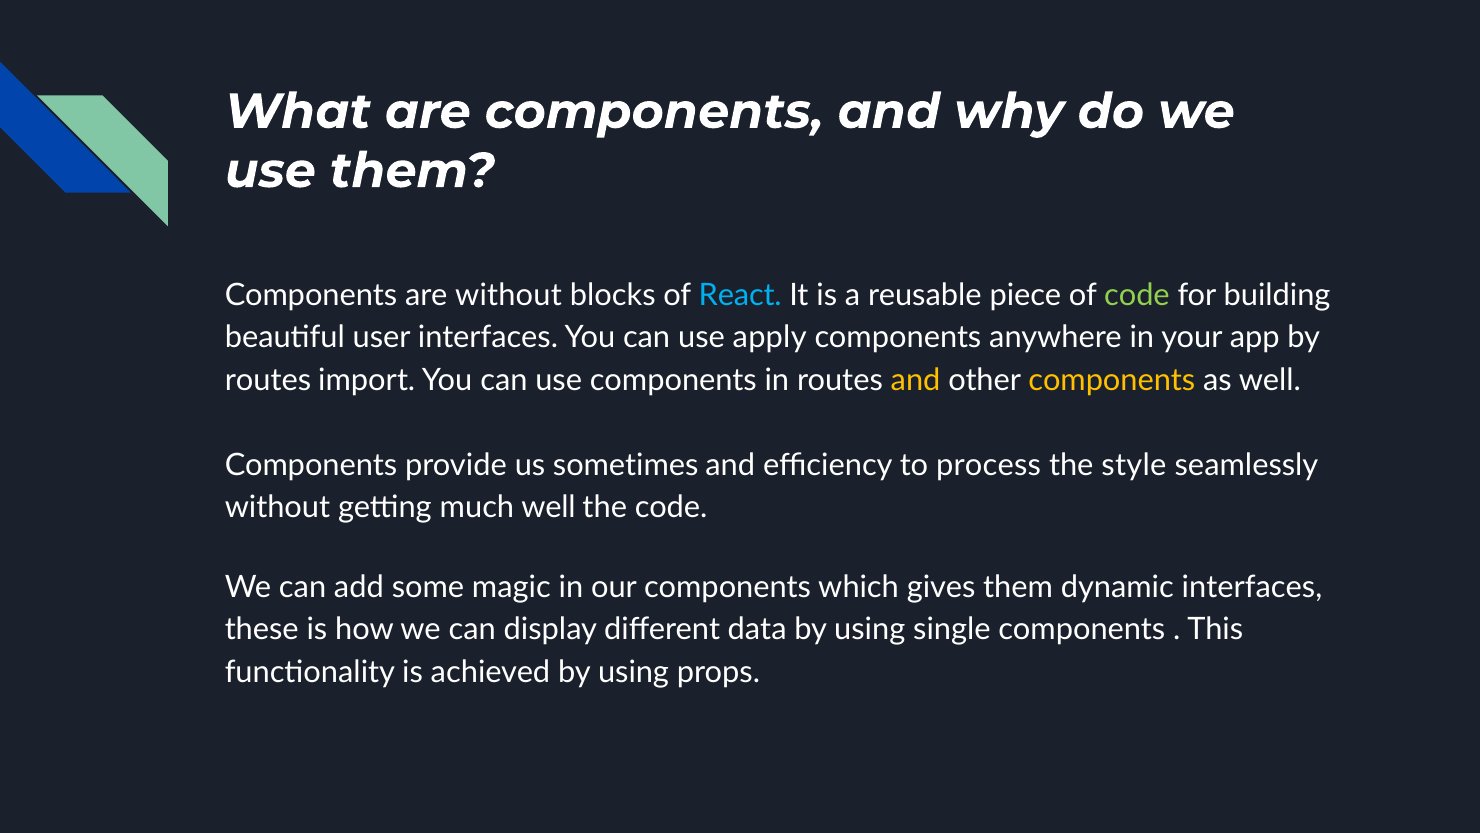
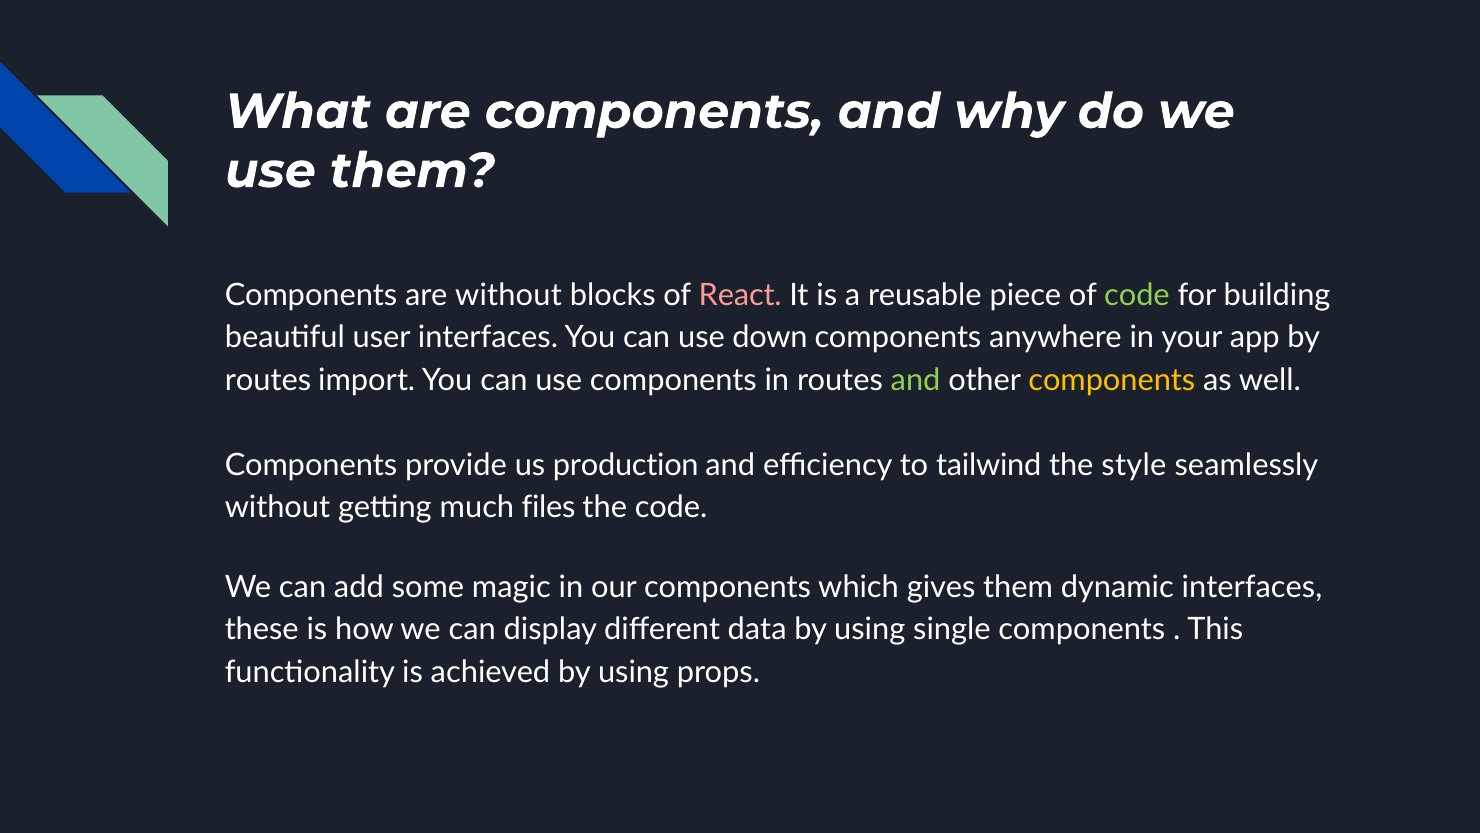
React colour: light blue -> pink (740, 295)
apply: apply -> down (770, 337)
and colour: yellow -> light green (916, 380)
sometimes: sometimes -> production (626, 465)
process: process -> tailwind (989, 465)
much well: well -> files (549, 507)
